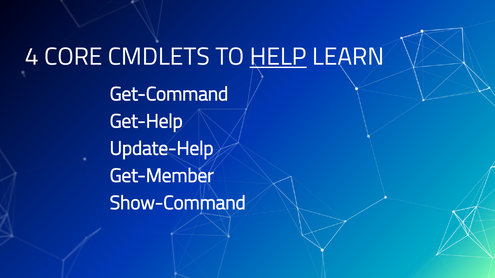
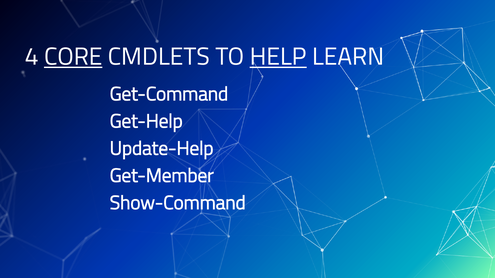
CORE underline: none -> present (73, 57)
